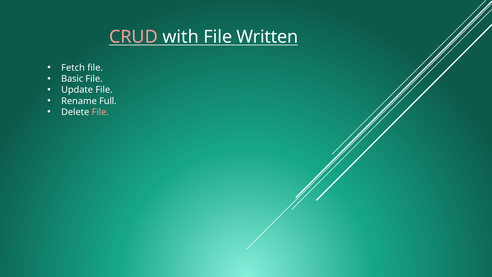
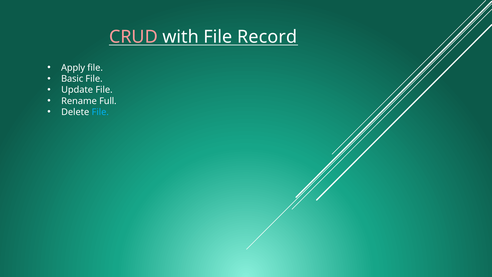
Written: Written -> Record (267, 37)
Fetch: Fetch -> Apply (73, 68)
File colour: pink -> light blue (100, 112)
